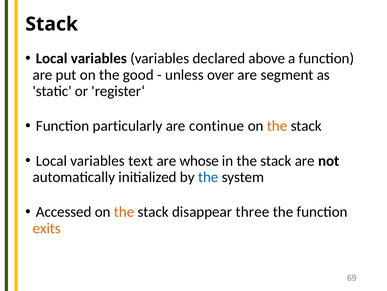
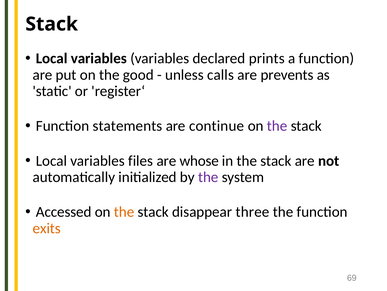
above: above -> prints (267, 58)
over: over -> calls (221, 75)
segment: segment -> prevents (287, 75)
particularly: particularly -> statements (127, 126)
the colour: orange -> purple (277, 126)
text: text -> files (141, 160)
the colour: blue -> purple (208, 177)
